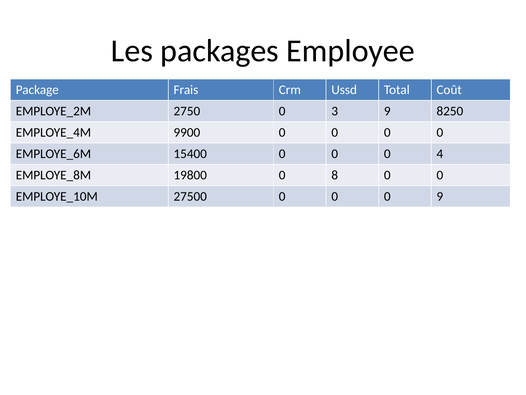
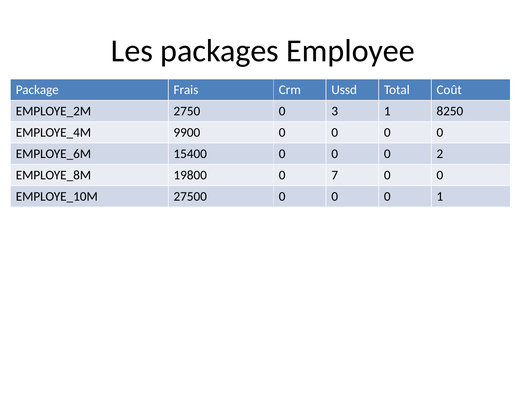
3 9: 9 -> 1 (387, 111)
4: 4 -> 2 (440, 154)
8: 8 -> 7 (335, 175)
0 9: 9 -> 1 (440, 196)
